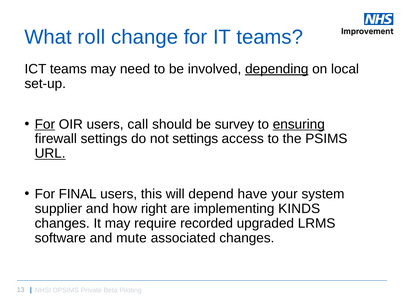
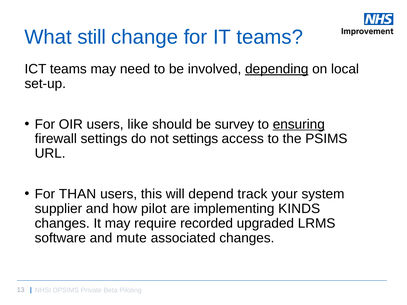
roll: roll -> still (92, 37)
For underline: present -> none (45, 124)
call: call -> like (138, 124)
URL underline: present -> none (50, 154)
FINAL: FINAL -> THAN (78, 194)
have: have -> track (252, 194)
right: right -> pilot (154, 209)
